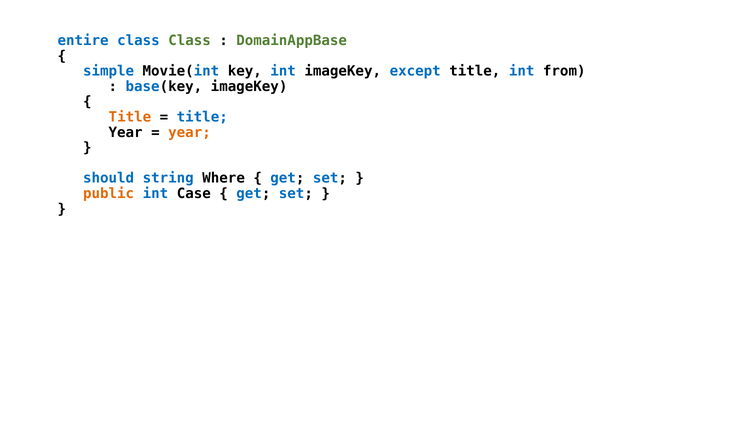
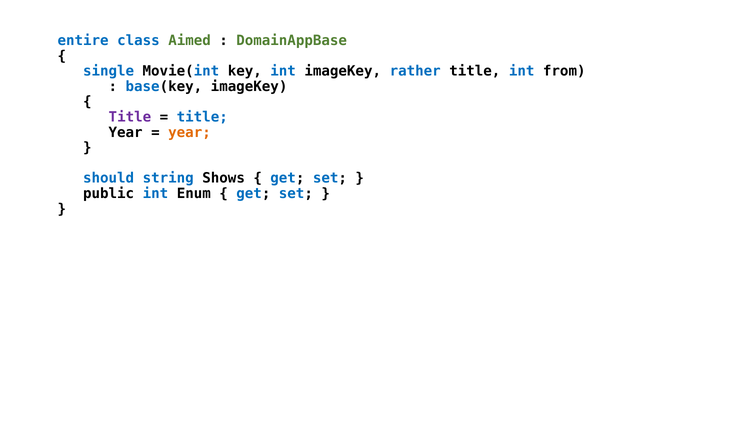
class Class: Class -> Aimed (190, 41)
simple: simple -> single (109, 71)
except: except -> rather (415, 71)
Title colour: orange -> purple (130, 117)
Where: Where -> Shows (224, 178)
public colour: orange -> black (109, 193)
Case: Case -> Enum (194, 193)
